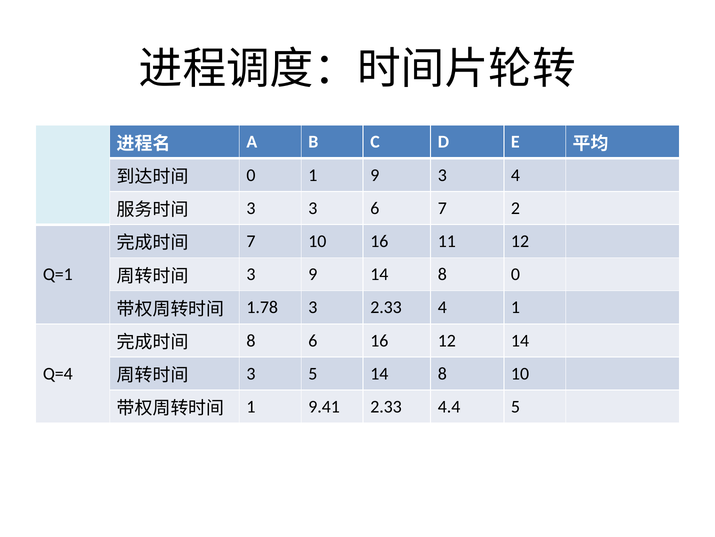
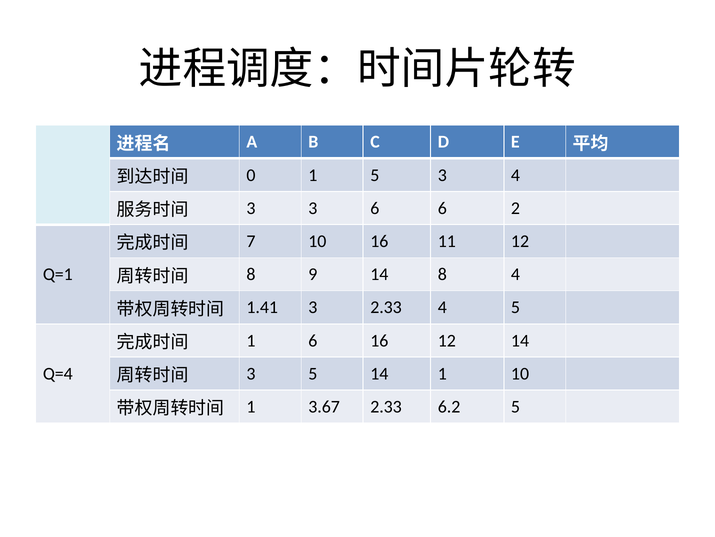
1 9: 9 -> 5 (375, 175)
6 7: 7 -> 6 (442, 208)
3: 3 -> 8 (251, 274)
8 0: 0 -> 4 (516, 274)
1.78: 1.78 -> 1.41 (262, 307)
4 1: 1 -> 5 (516, 307)
8: 8 -> 1 (251, 340)
5 14 8: 8 -> 1 (442, 373)
9.41: 9.41 -> 3.67 (324, 406)
4.4: 4.4 -> 6.2 (449, 406)
